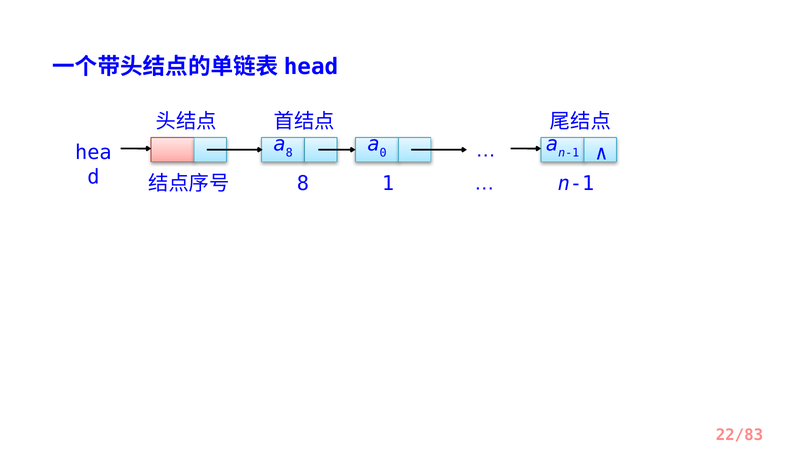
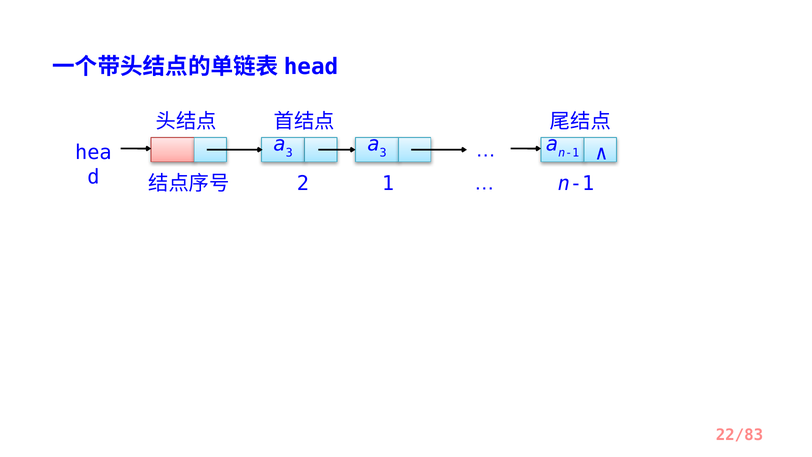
8: 8 -> 3 (289, 153)
0: 0 -> 3 (383, 153)
8: 8 -> 2 (303, 183)
